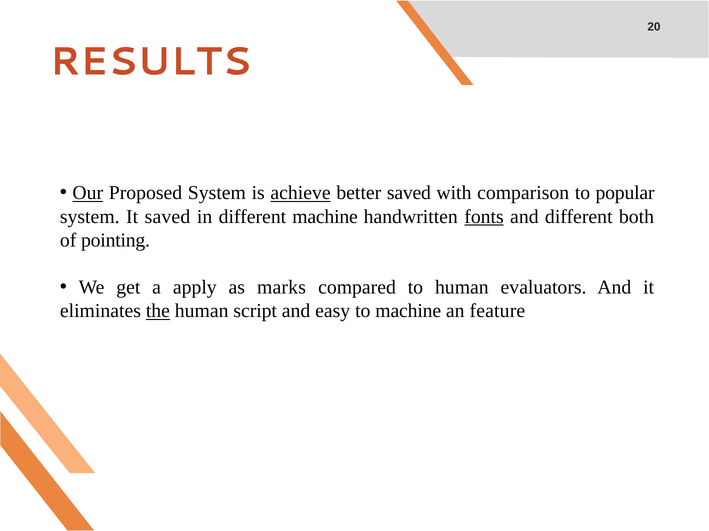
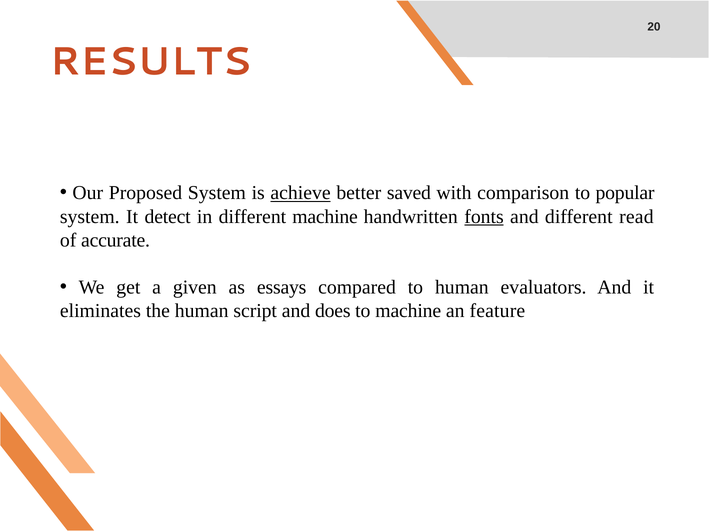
Our underline: present -> none (88, 193)
It saved: saved -> detect (168, 217)
both: both -> read (636, 217)
pointing: pointing -> accurate (116, 241)
apply: apply -> given (195, 288)
marks: marks -> essays (282, 288)
the underline: present -> none (158, 311)
easy: easy -> does (333, 311)
